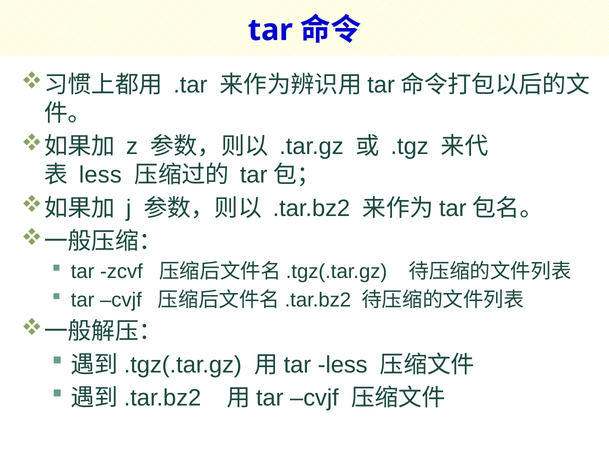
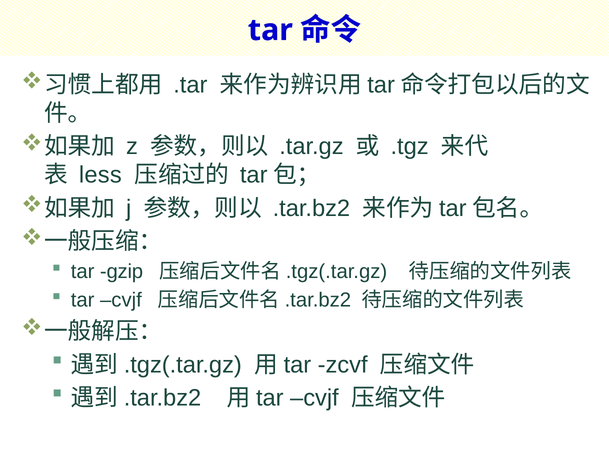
zcvf: zcvf -> gzip (122, 272)
tar less: less -> zcvf (343, 365)
